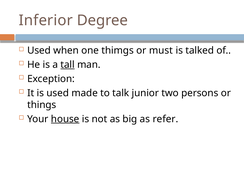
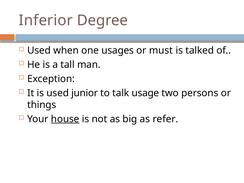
thimgs: thimgs -> usages (118, 50)
tall underline: present -> none (68, 65)
made: made -> junior (85, 93)
junior: junior -> usage (145, 93)
